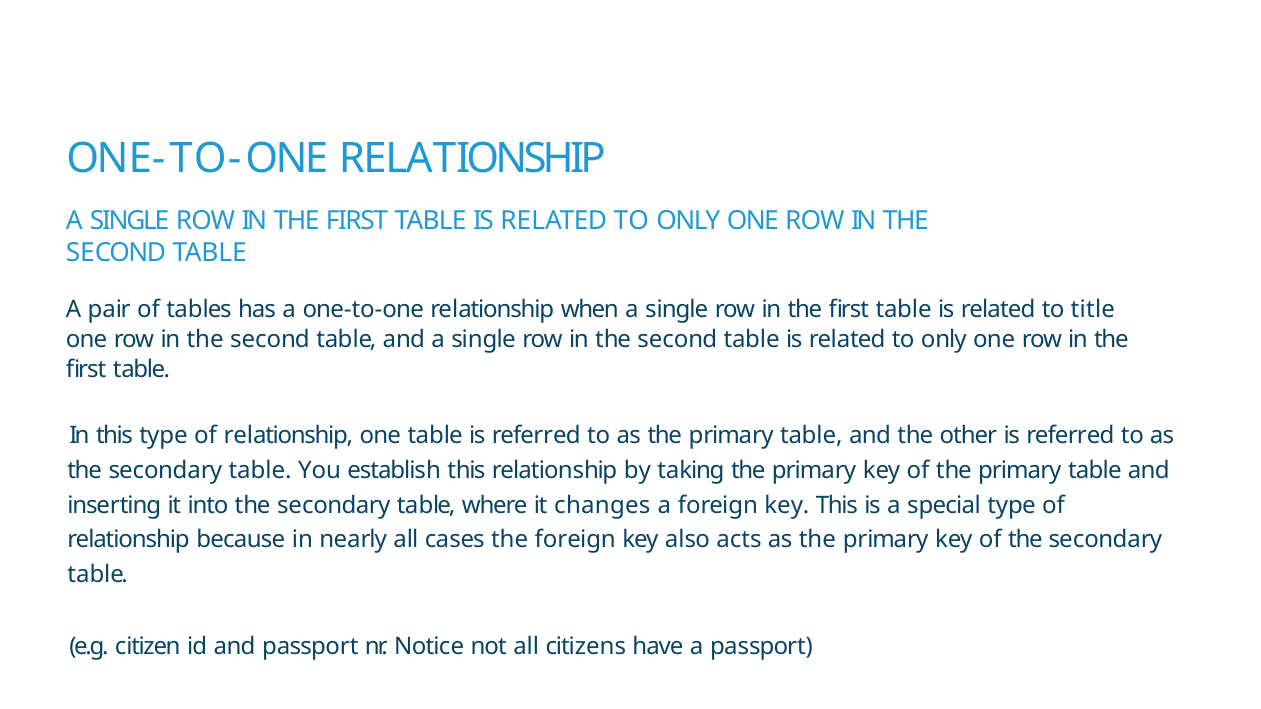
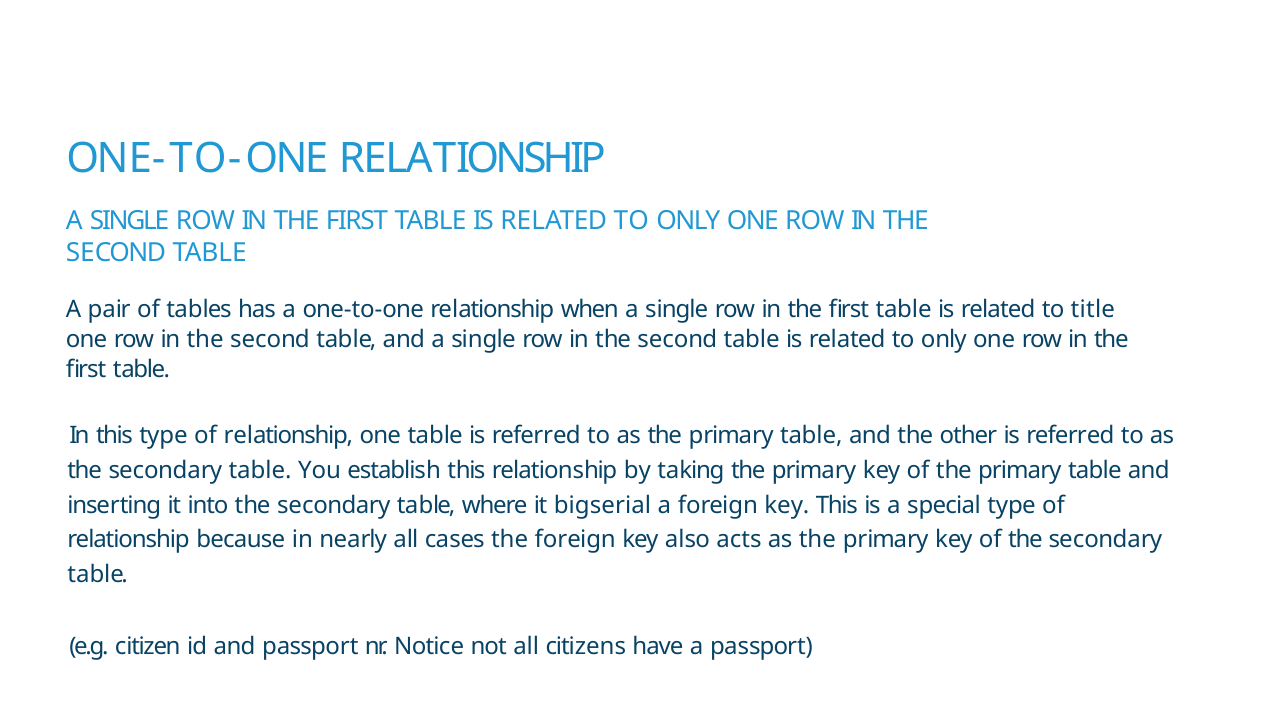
changes: changes -> bigserial (602, 505)
